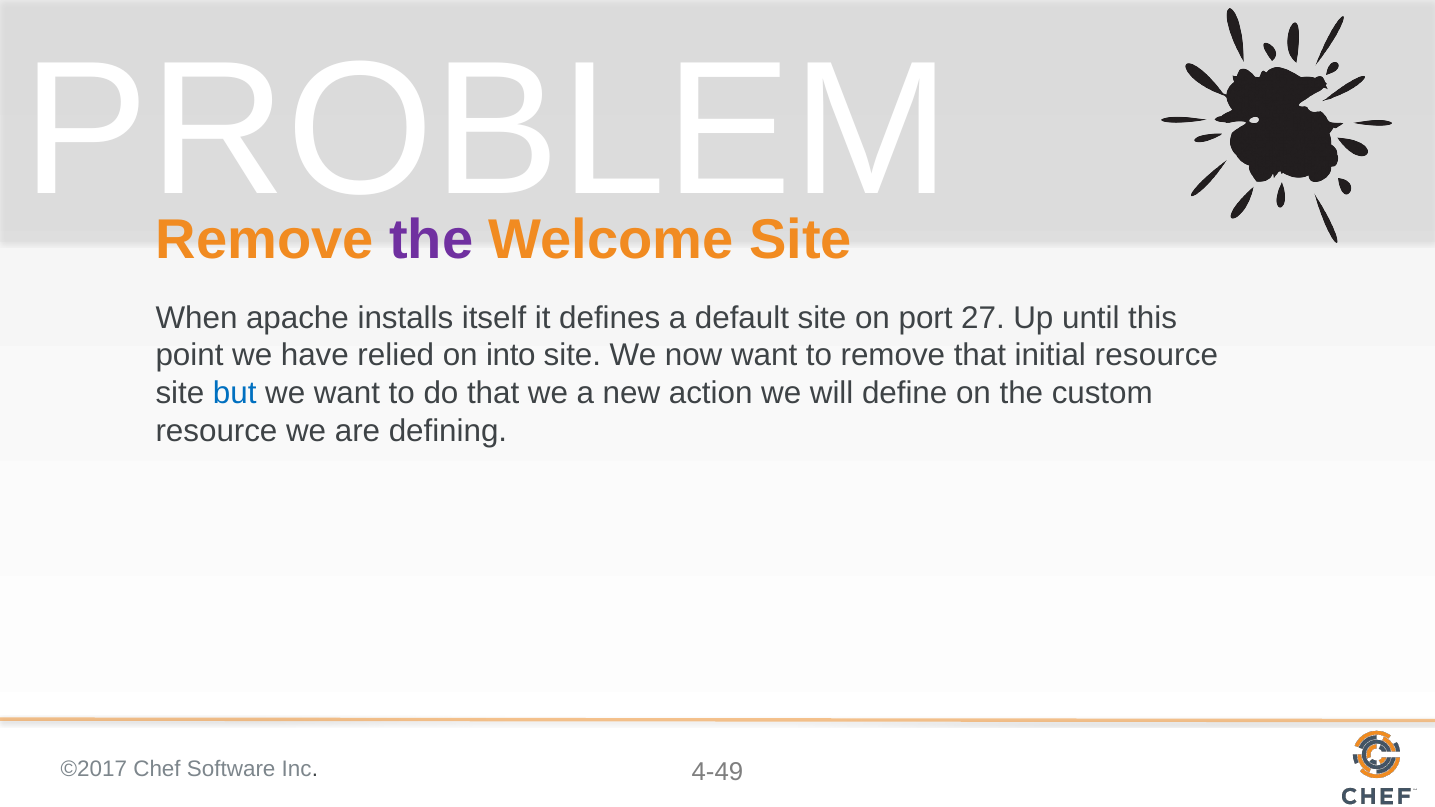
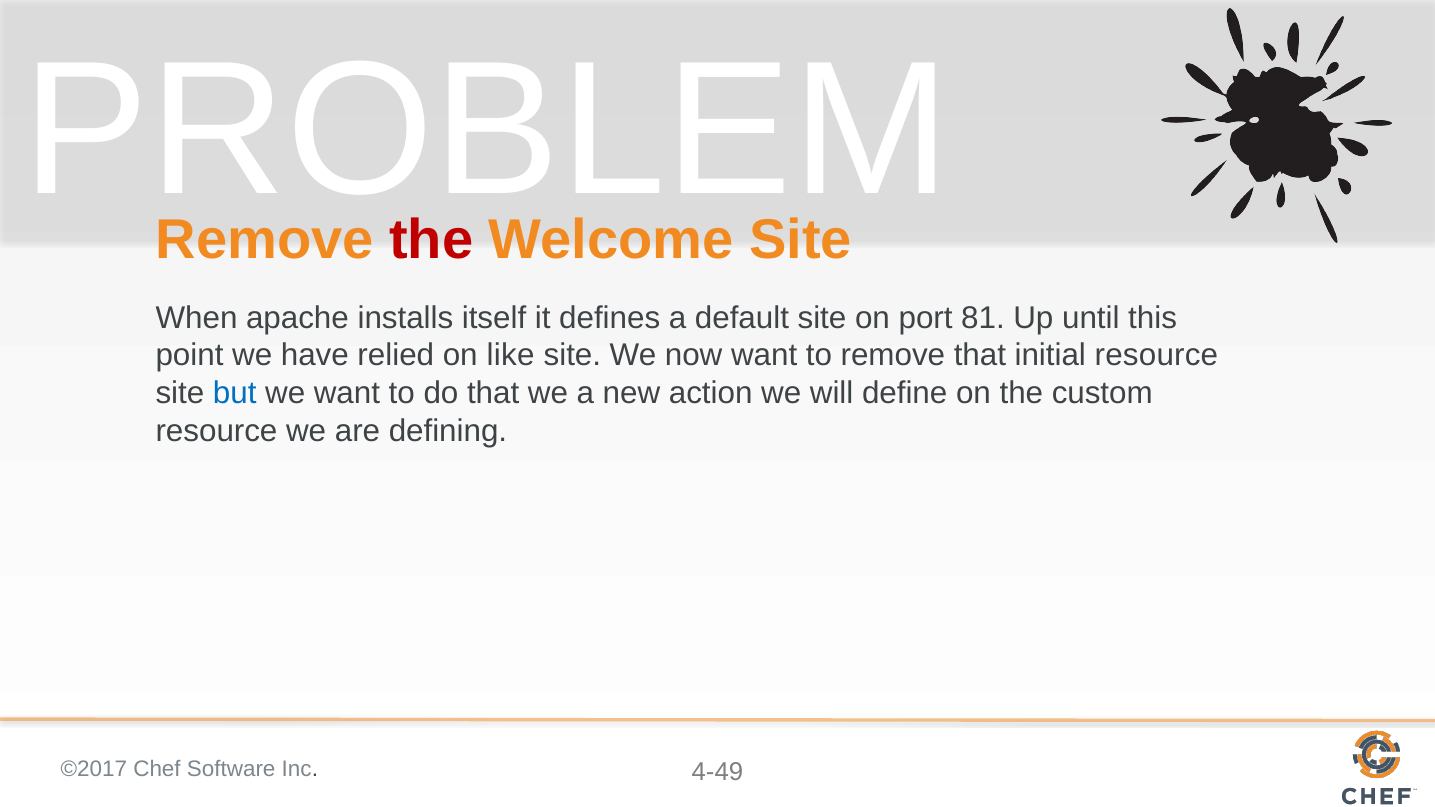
the colour: purple -> red (431, 241)
27: 27 -> 81 (983, 318)
into: into -> like (511, 356)
